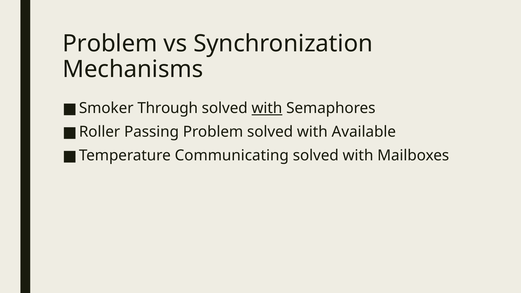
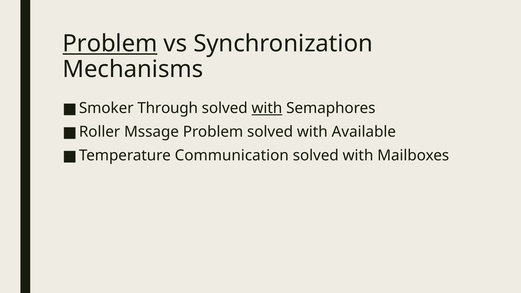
Problem underline: none -> present (110, 44)
Passing: Passing -> Mssage (152, 132)
Communicating: Communicating -> Communication (232, 156)
